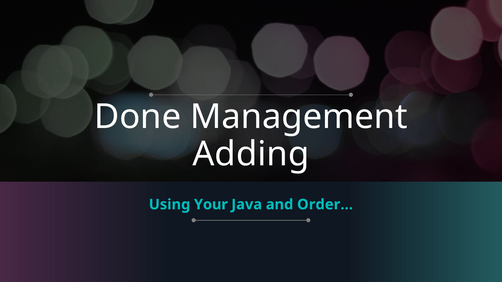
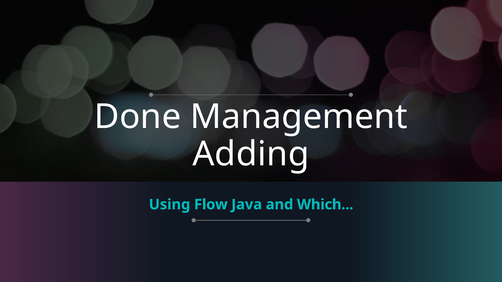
Your: Your -> Flow (211, 205)
Order: Order -> Which (325, 205)
